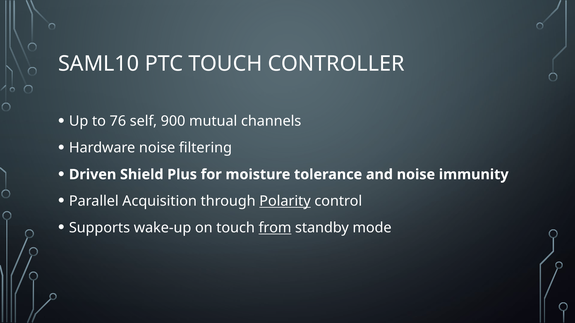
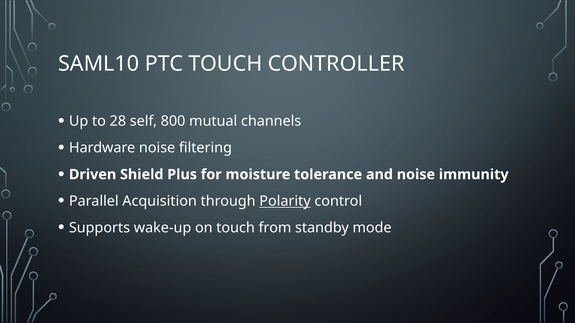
76: 76 -> 28 (118, 121)
900: 900 -> 800 (173, 121)
from underline: present -> none (275, 228)
